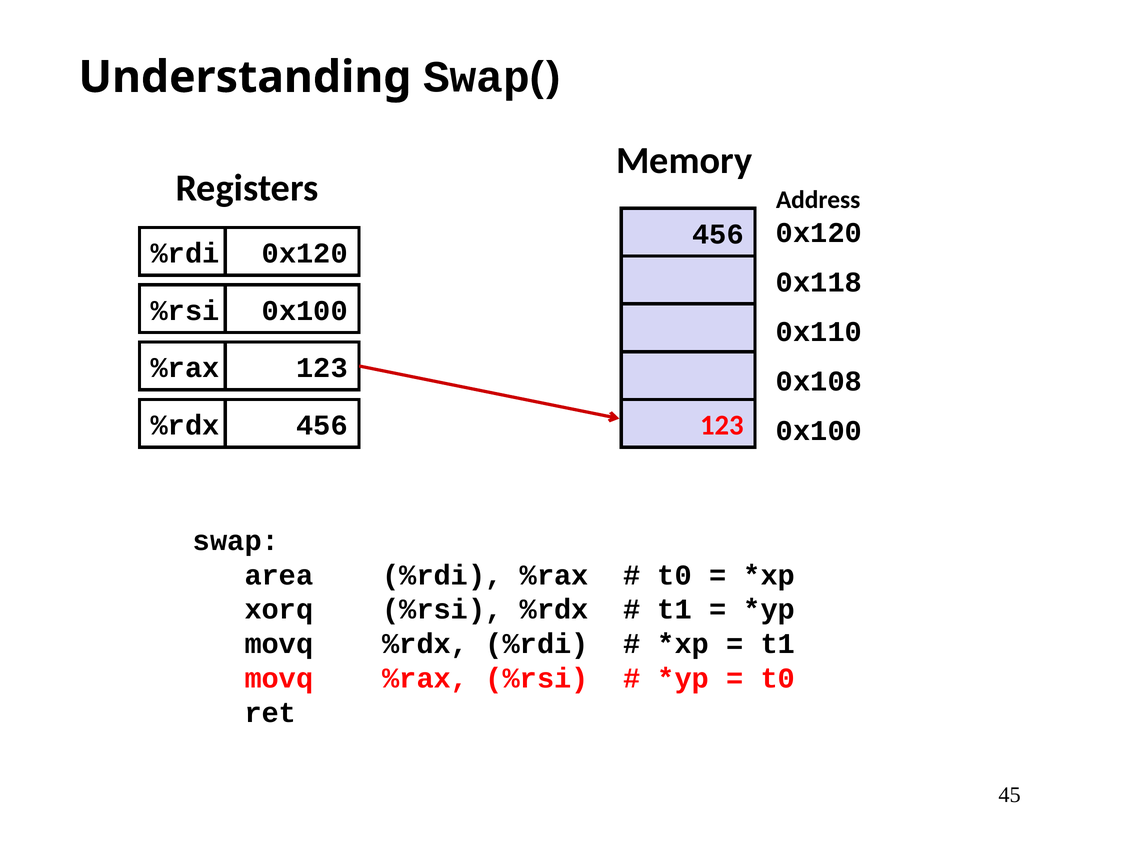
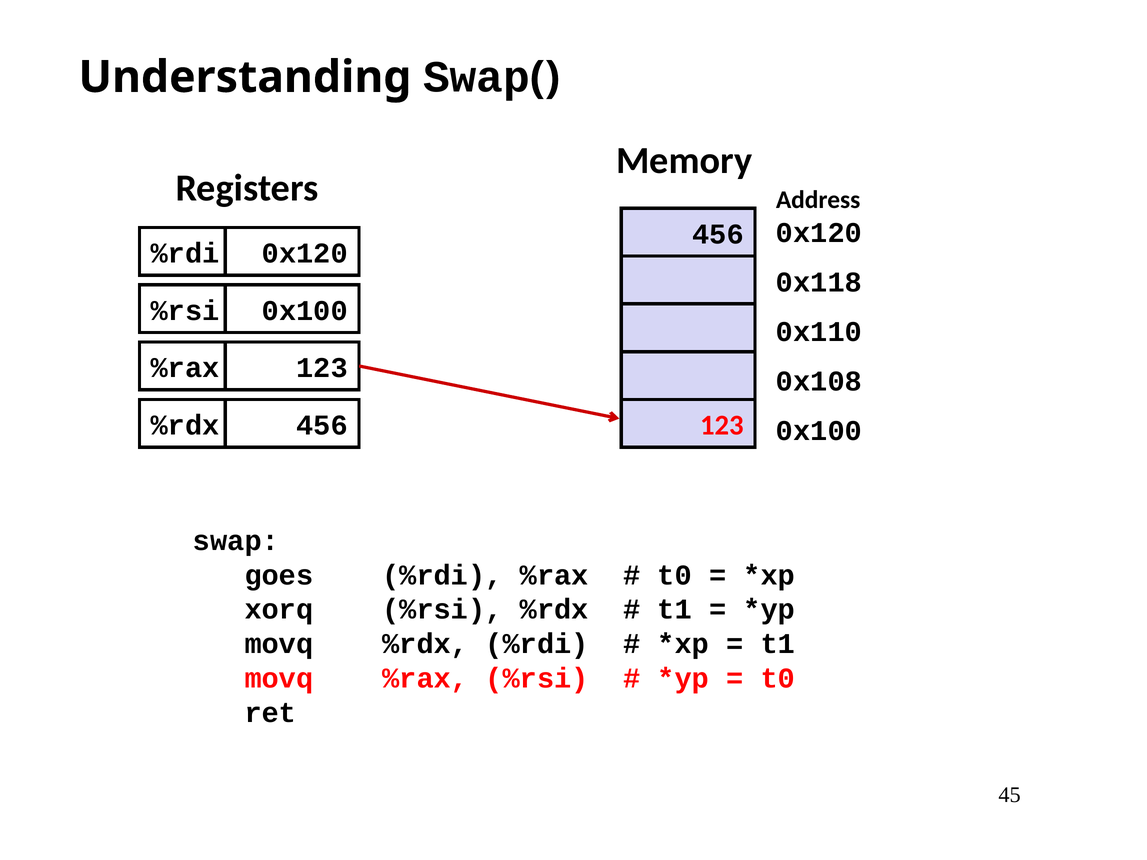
area: area -> goes (279, 575)
